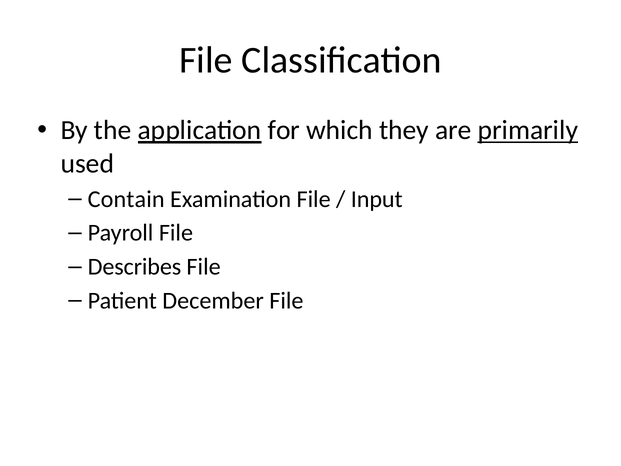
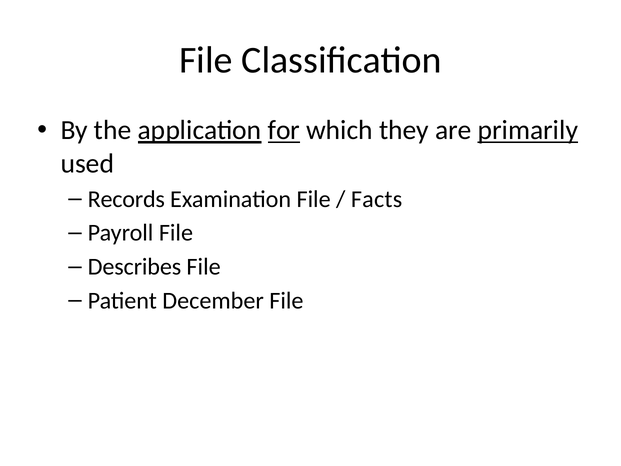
for underline: none -> present (284, 130)
Contain: Contain -> Records (126, 199)
Input: Input -> Facts (377, 199)
